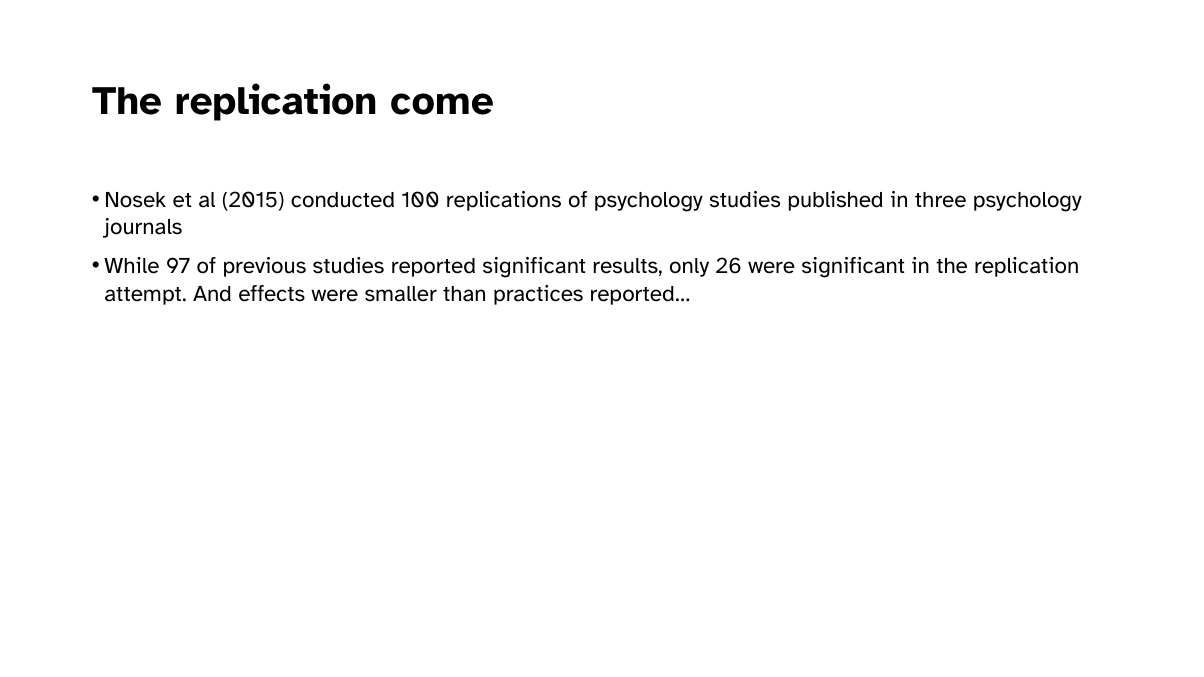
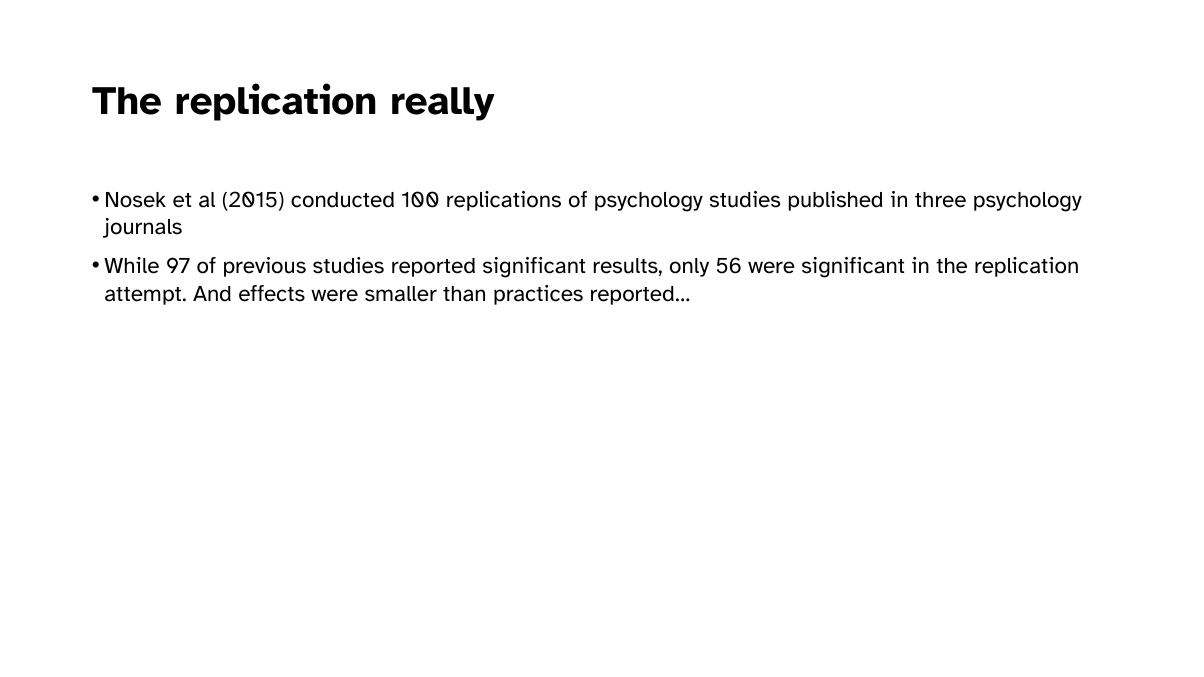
come: come -> really (443, 101)
26: 26 -> 56 (729, 267)
